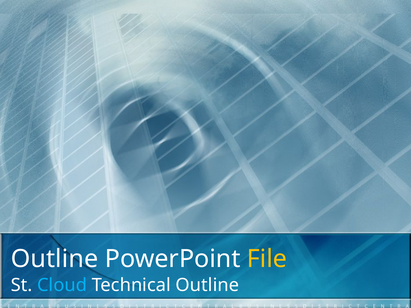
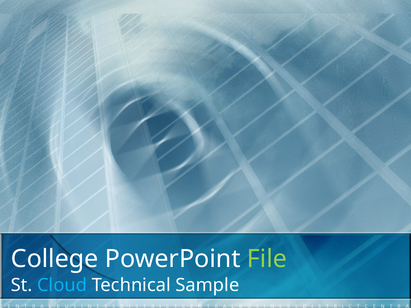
Outline: Outline -> College (55, 259)
File colour: yellow -> light green (267, 259)
Technical Outline: Outline -> Sample (207, 285)
